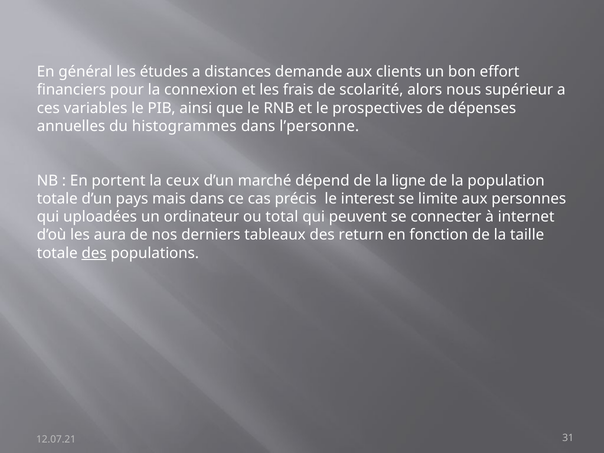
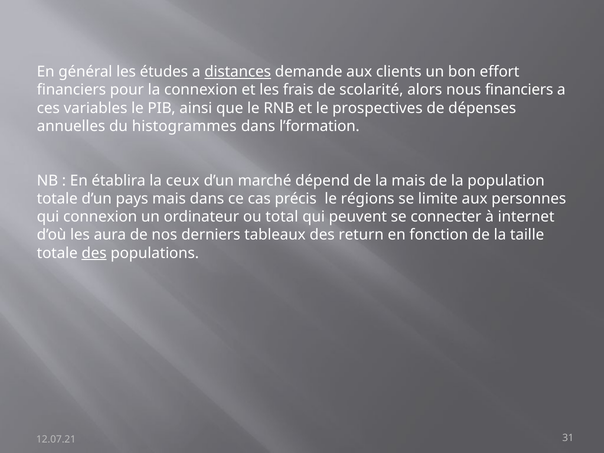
distances underline: none -> present (238, 72)
nous supérieur: supérieur -> financiers (519, 90)
l’personne: l’personne -> l’formation (319, 126)
portent: portent -> établira (119, 181)
la ligne: ligne -> mais (408, 181)
interest: interest -> régions (368, 199)
qui uploadées: uploadées -> connexion (100, 217)
